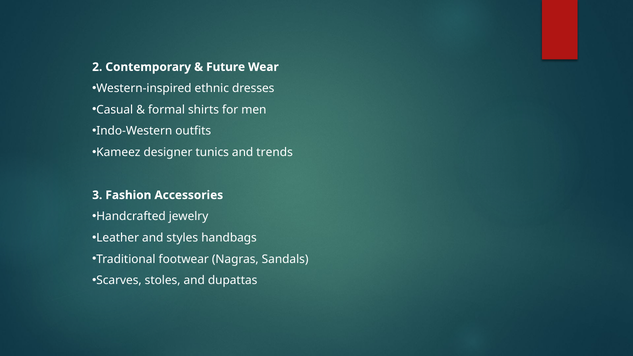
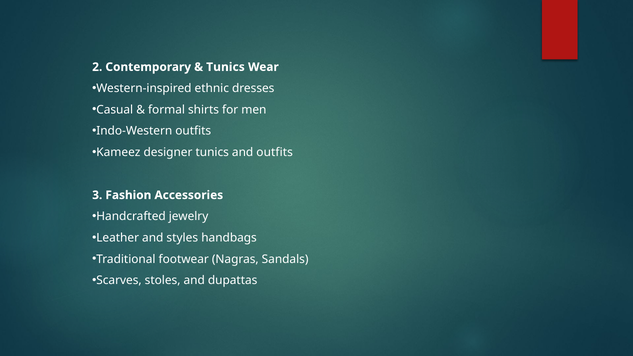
Future: Future -> Tunics (225, 67)
and trends: trends -> outfits (275, 152)
